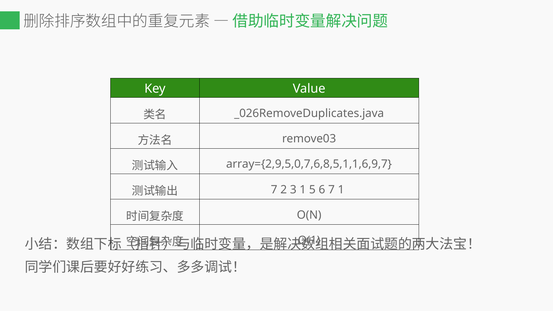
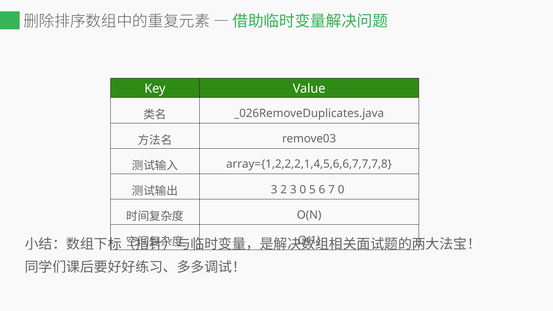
array={2,9,5,0,7,6,8,5,1,1,6,9,7: array={2,9,5,0,7,6,8,5,1,1,6,9,7 -> array={1,2,2,2,1,4,5,6,6,7,7,7,8 (309, 164)
7: 7 -> 3 (274, 190)
3 1: 1 -> 0 (303, 190)
7 1: 1 -> 0 (341, 190)
